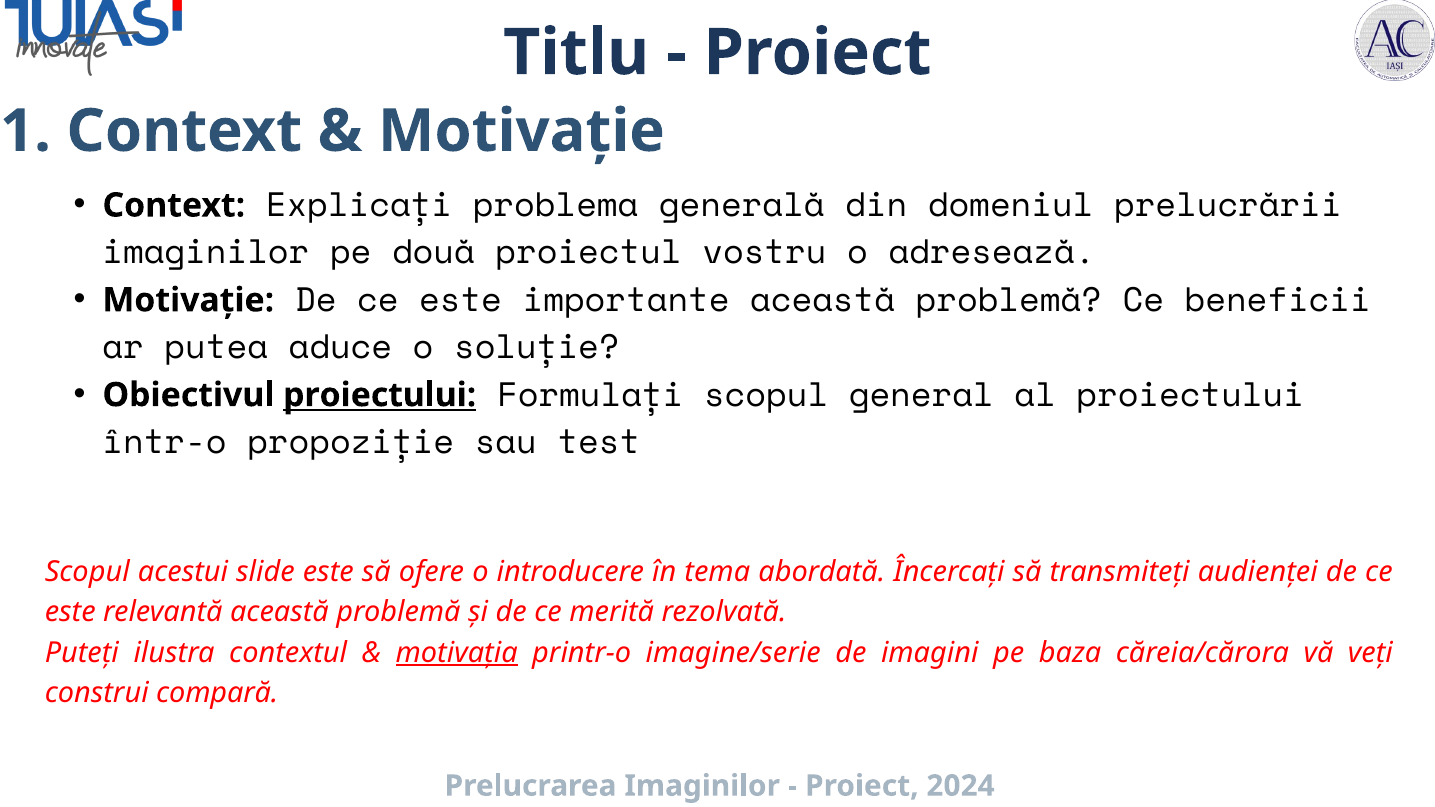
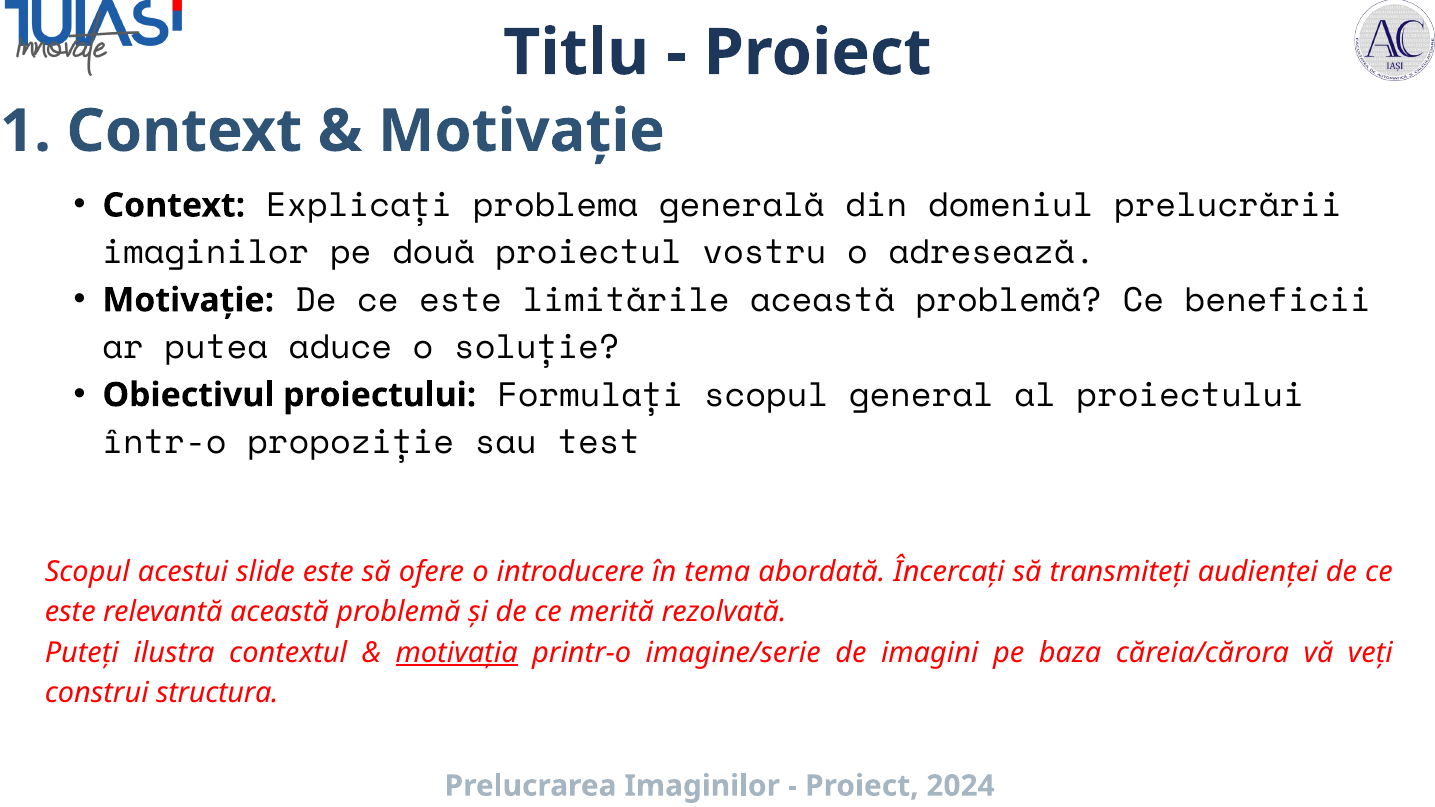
importante: importante -> limitările (626, 300)
proiectului underline: present -> none (380, 395)
compară: compară -> structura (217, 694)
